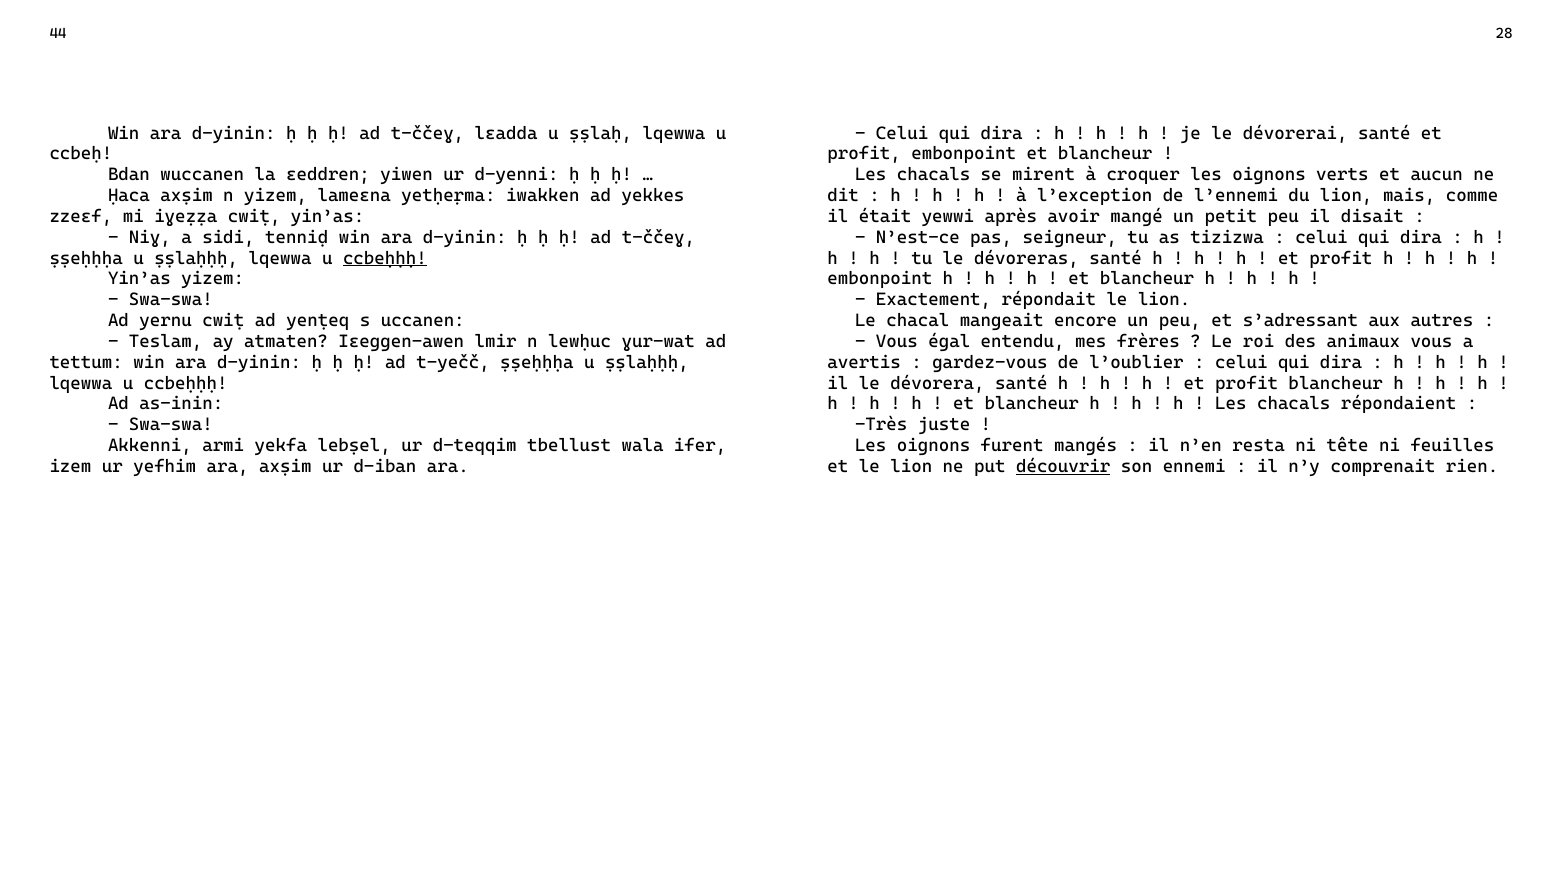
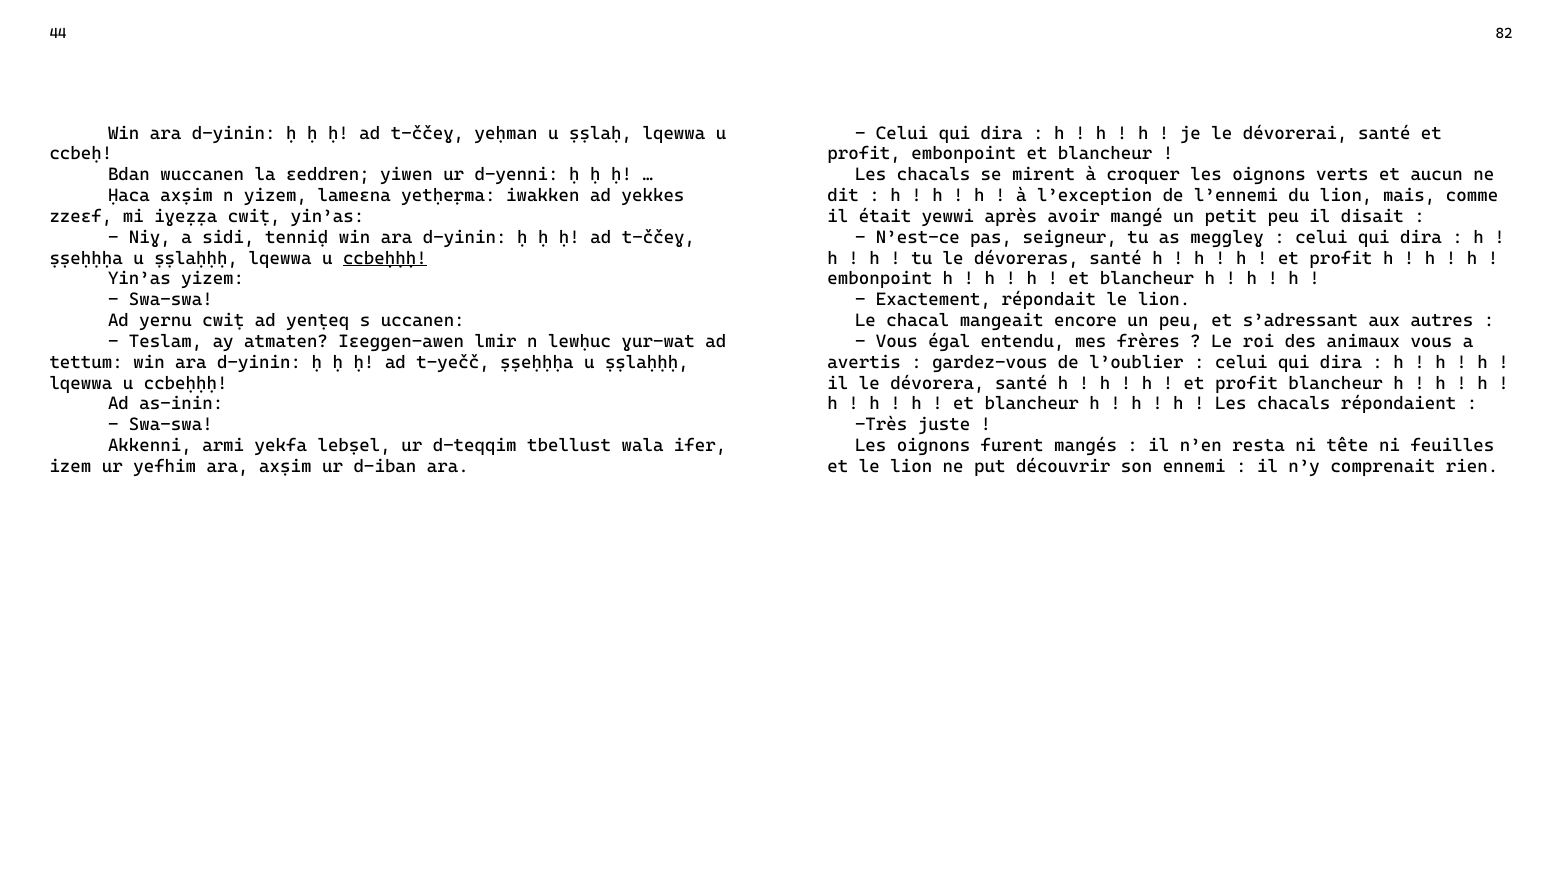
28: 28 -> 82 (1504, 34)
lɛadda: lɛadda -> yeḥman (506, 133)
tizizwa: tizizwa -> meggleɣ (1227, 237)
découvrir underline: present -> none (1063, 467)
